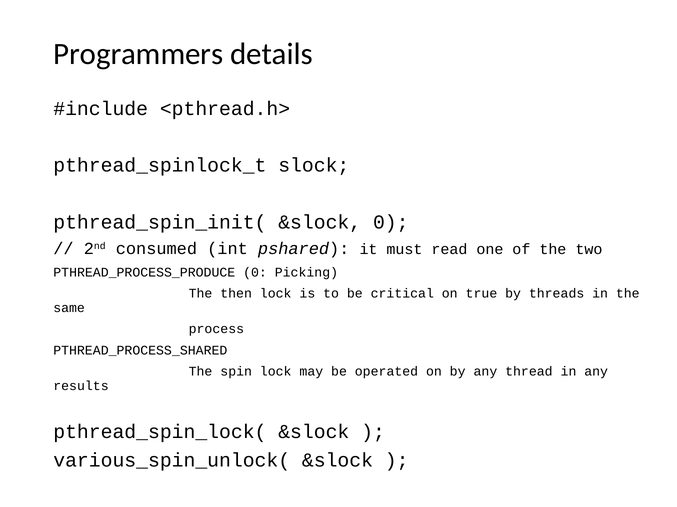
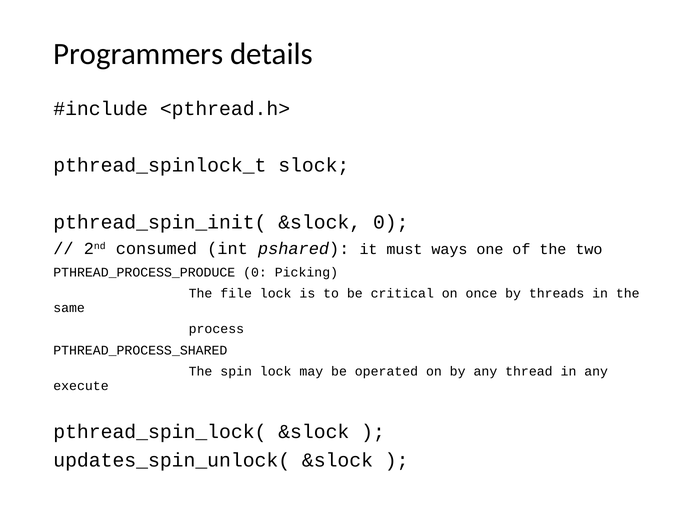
read: read -> ways (449, 250)
then: then -> file (236, 294)
true: true -> once (481, 294)
results: results -> execute (81, 386)
various_spin_unlock(: various_spin_unlock( -> updates_spin_unlock( (172, 461)
